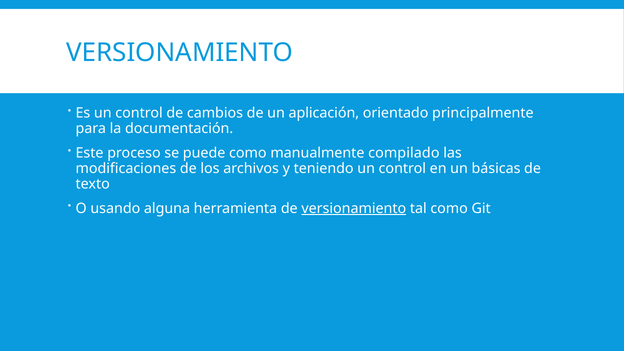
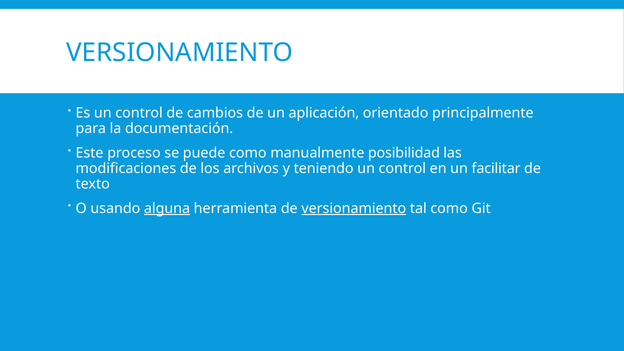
compilado: compilado -> posibilidad (404, 153)
básicas: básicas -> facilitar (496, 168)
alguna underline: none -> present (167, 208)
